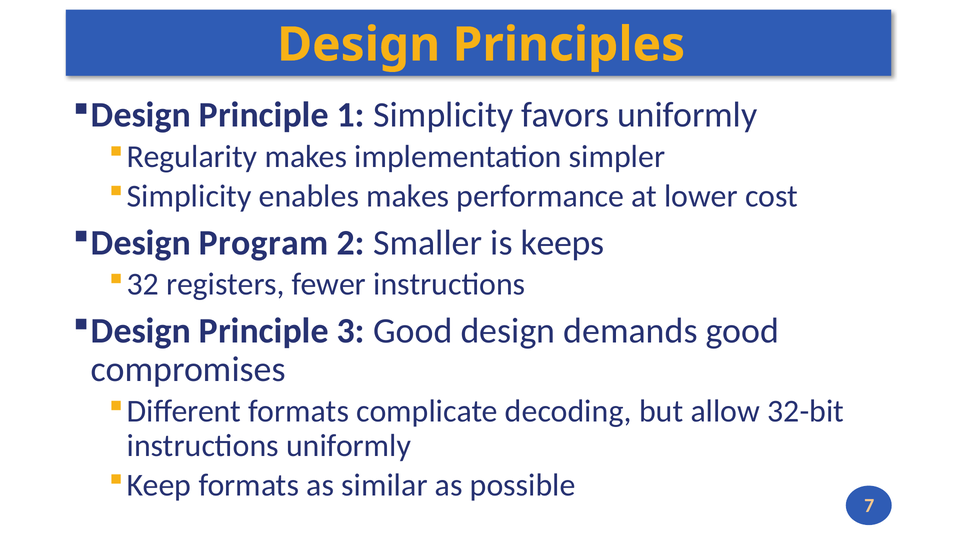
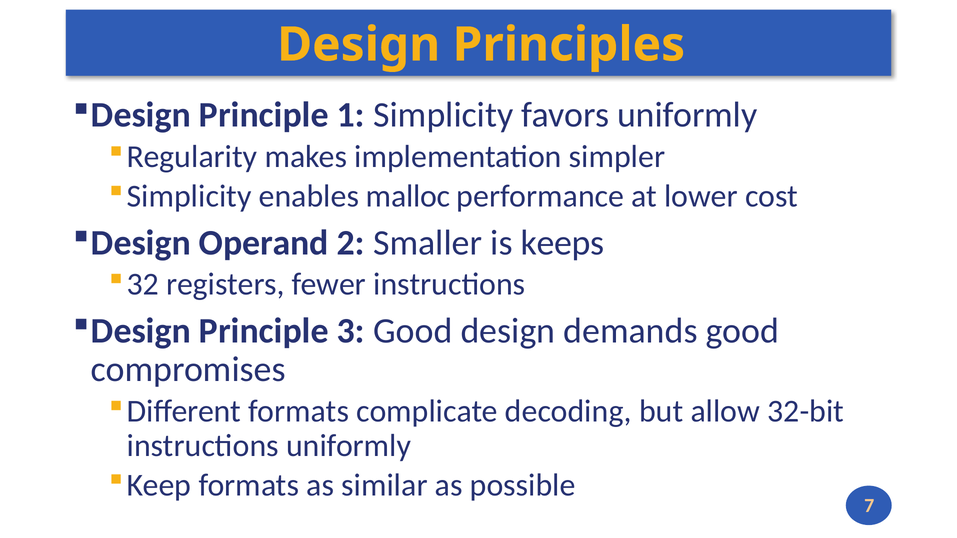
enables makes: makes -> malloc (408, 196)
Program: Program -> Operand (264, 243)
